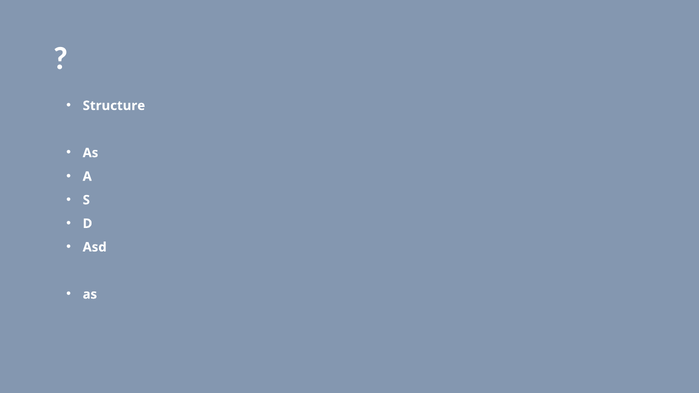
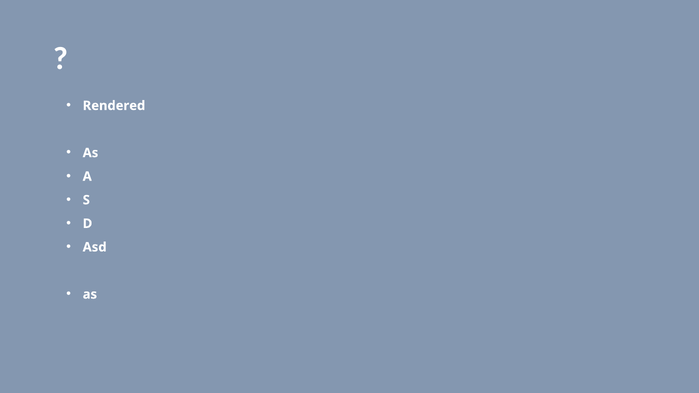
Structure: Structure -> Rendered (114, 106)
